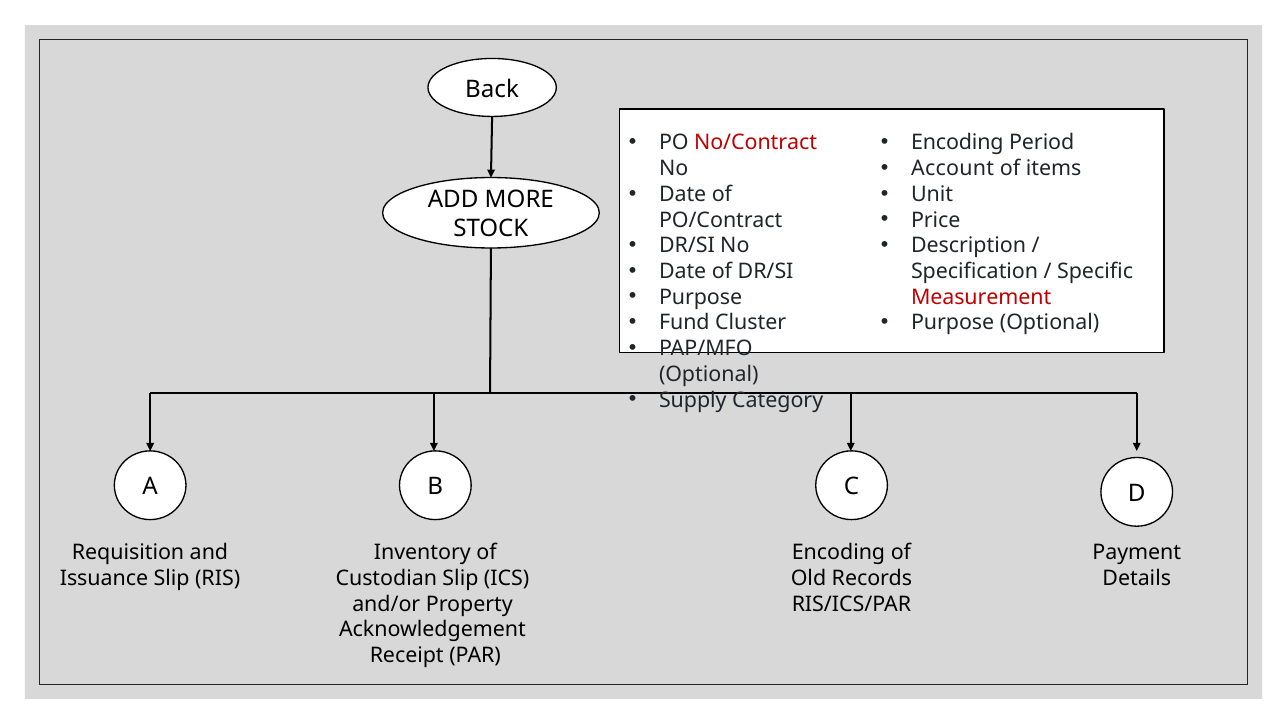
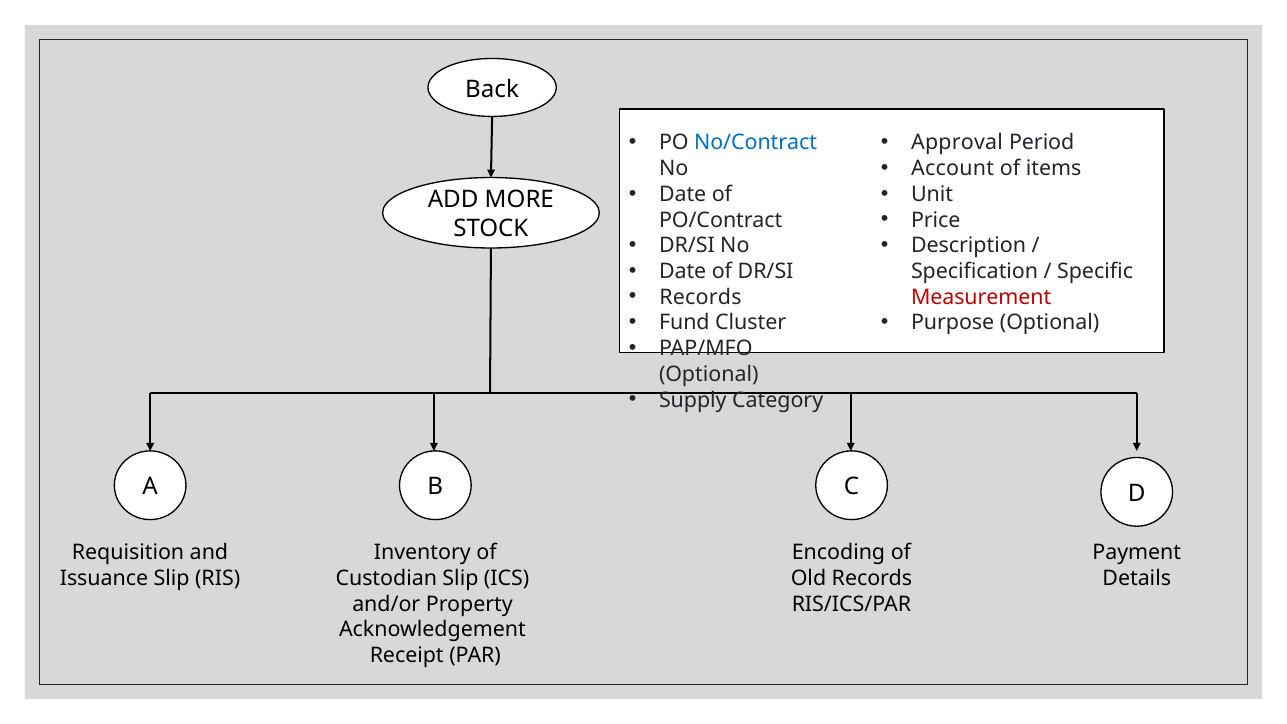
No/Contract colour: red -> blue (756, 143)
Encoding: Encoding -> Approval (957, 143)
Purpose: Purpose -> Records (700, 297)
